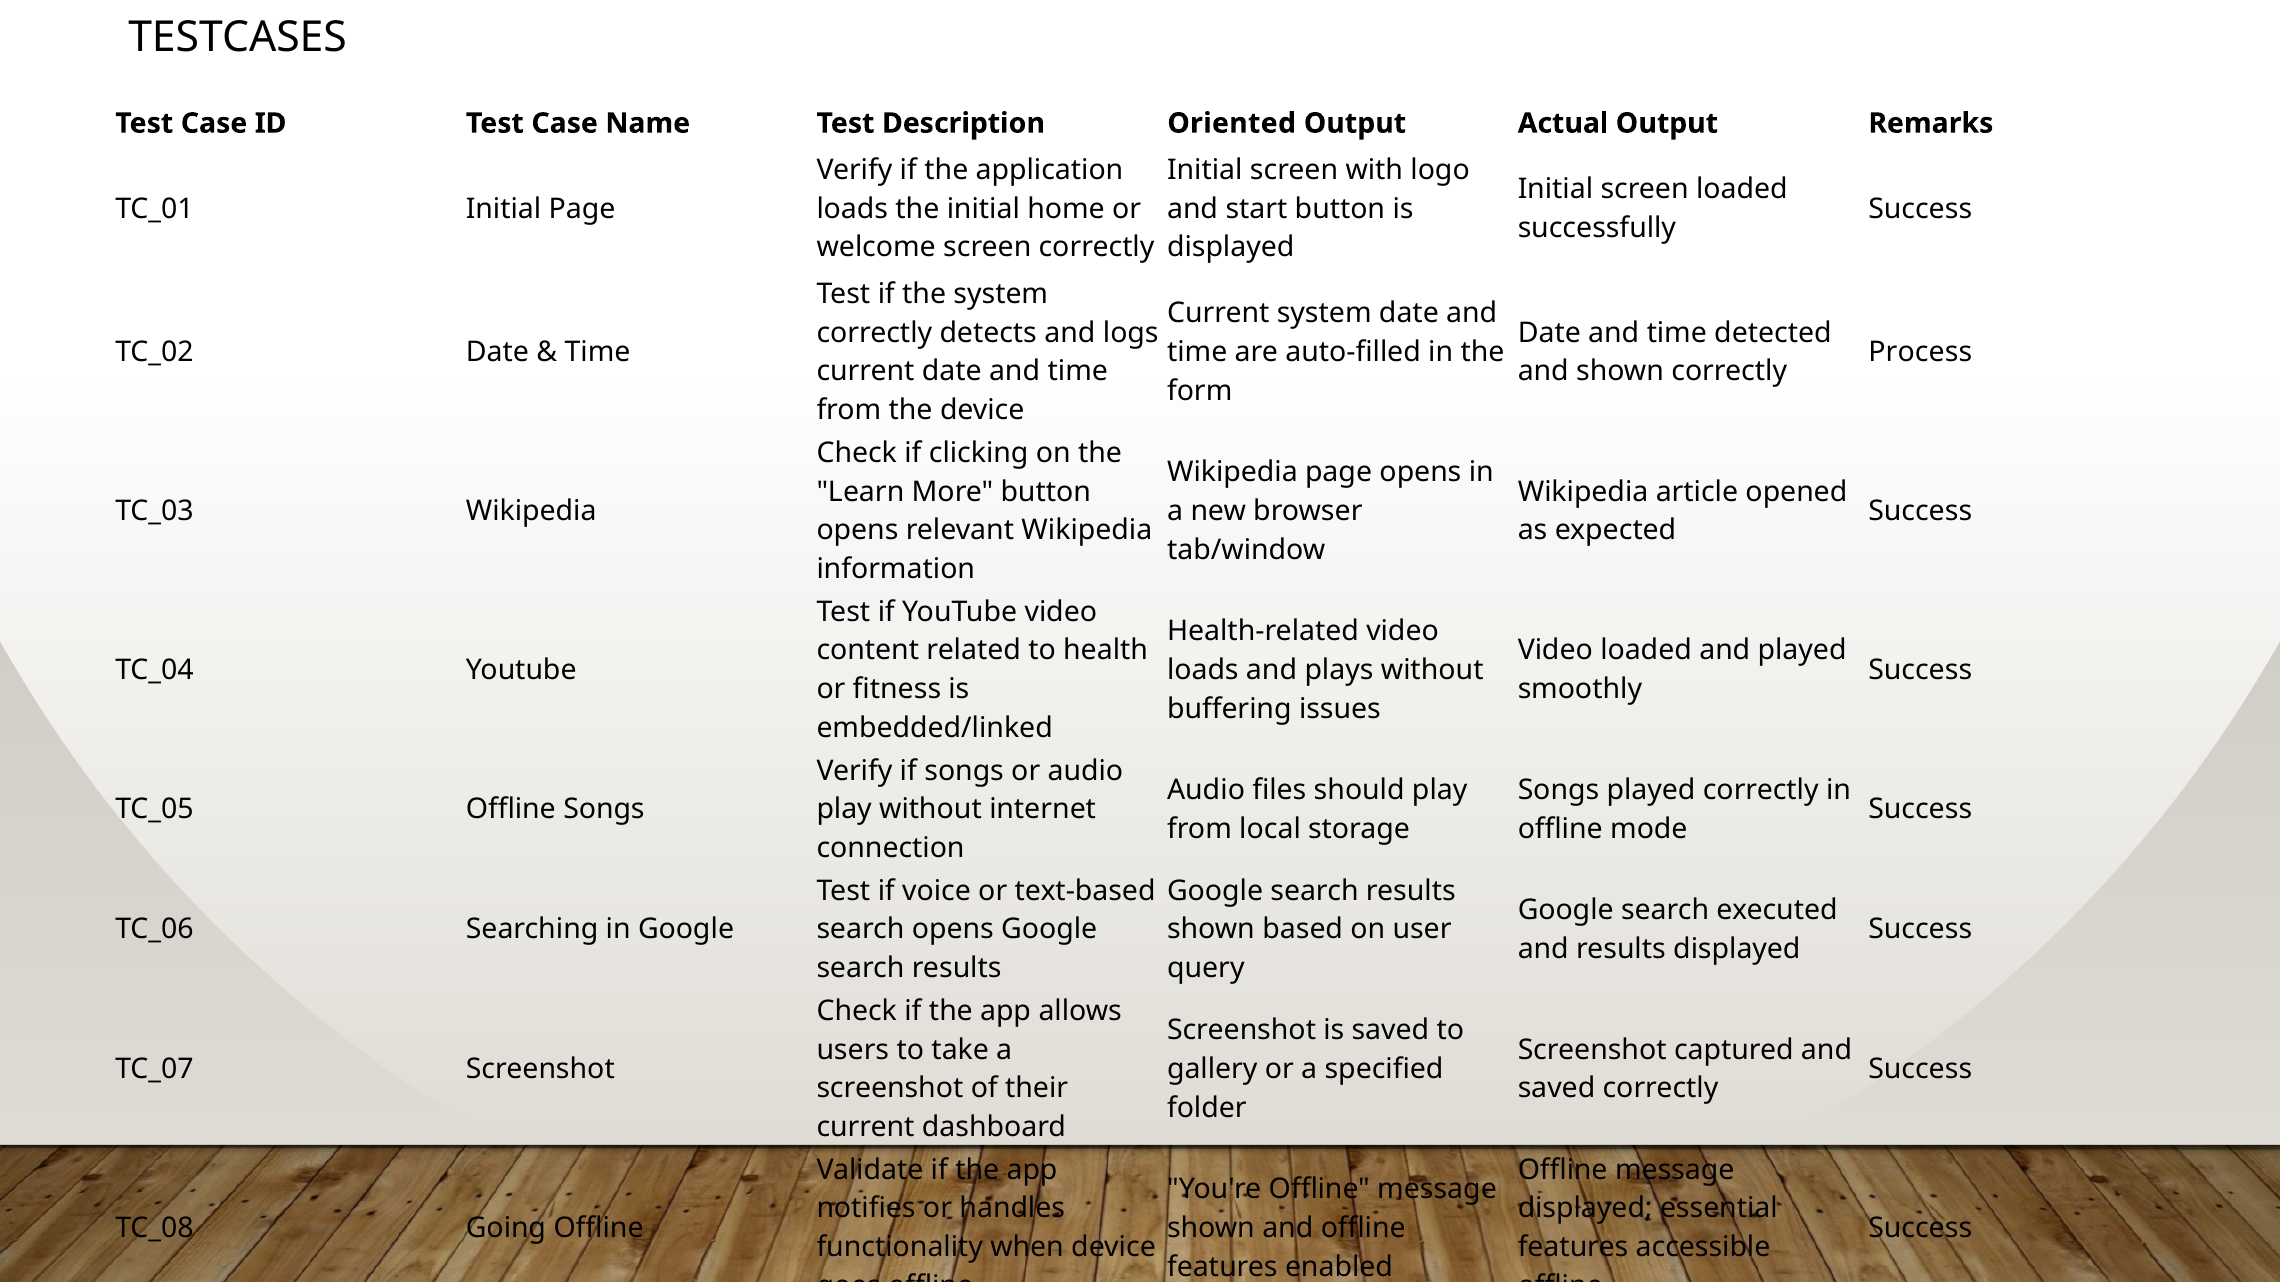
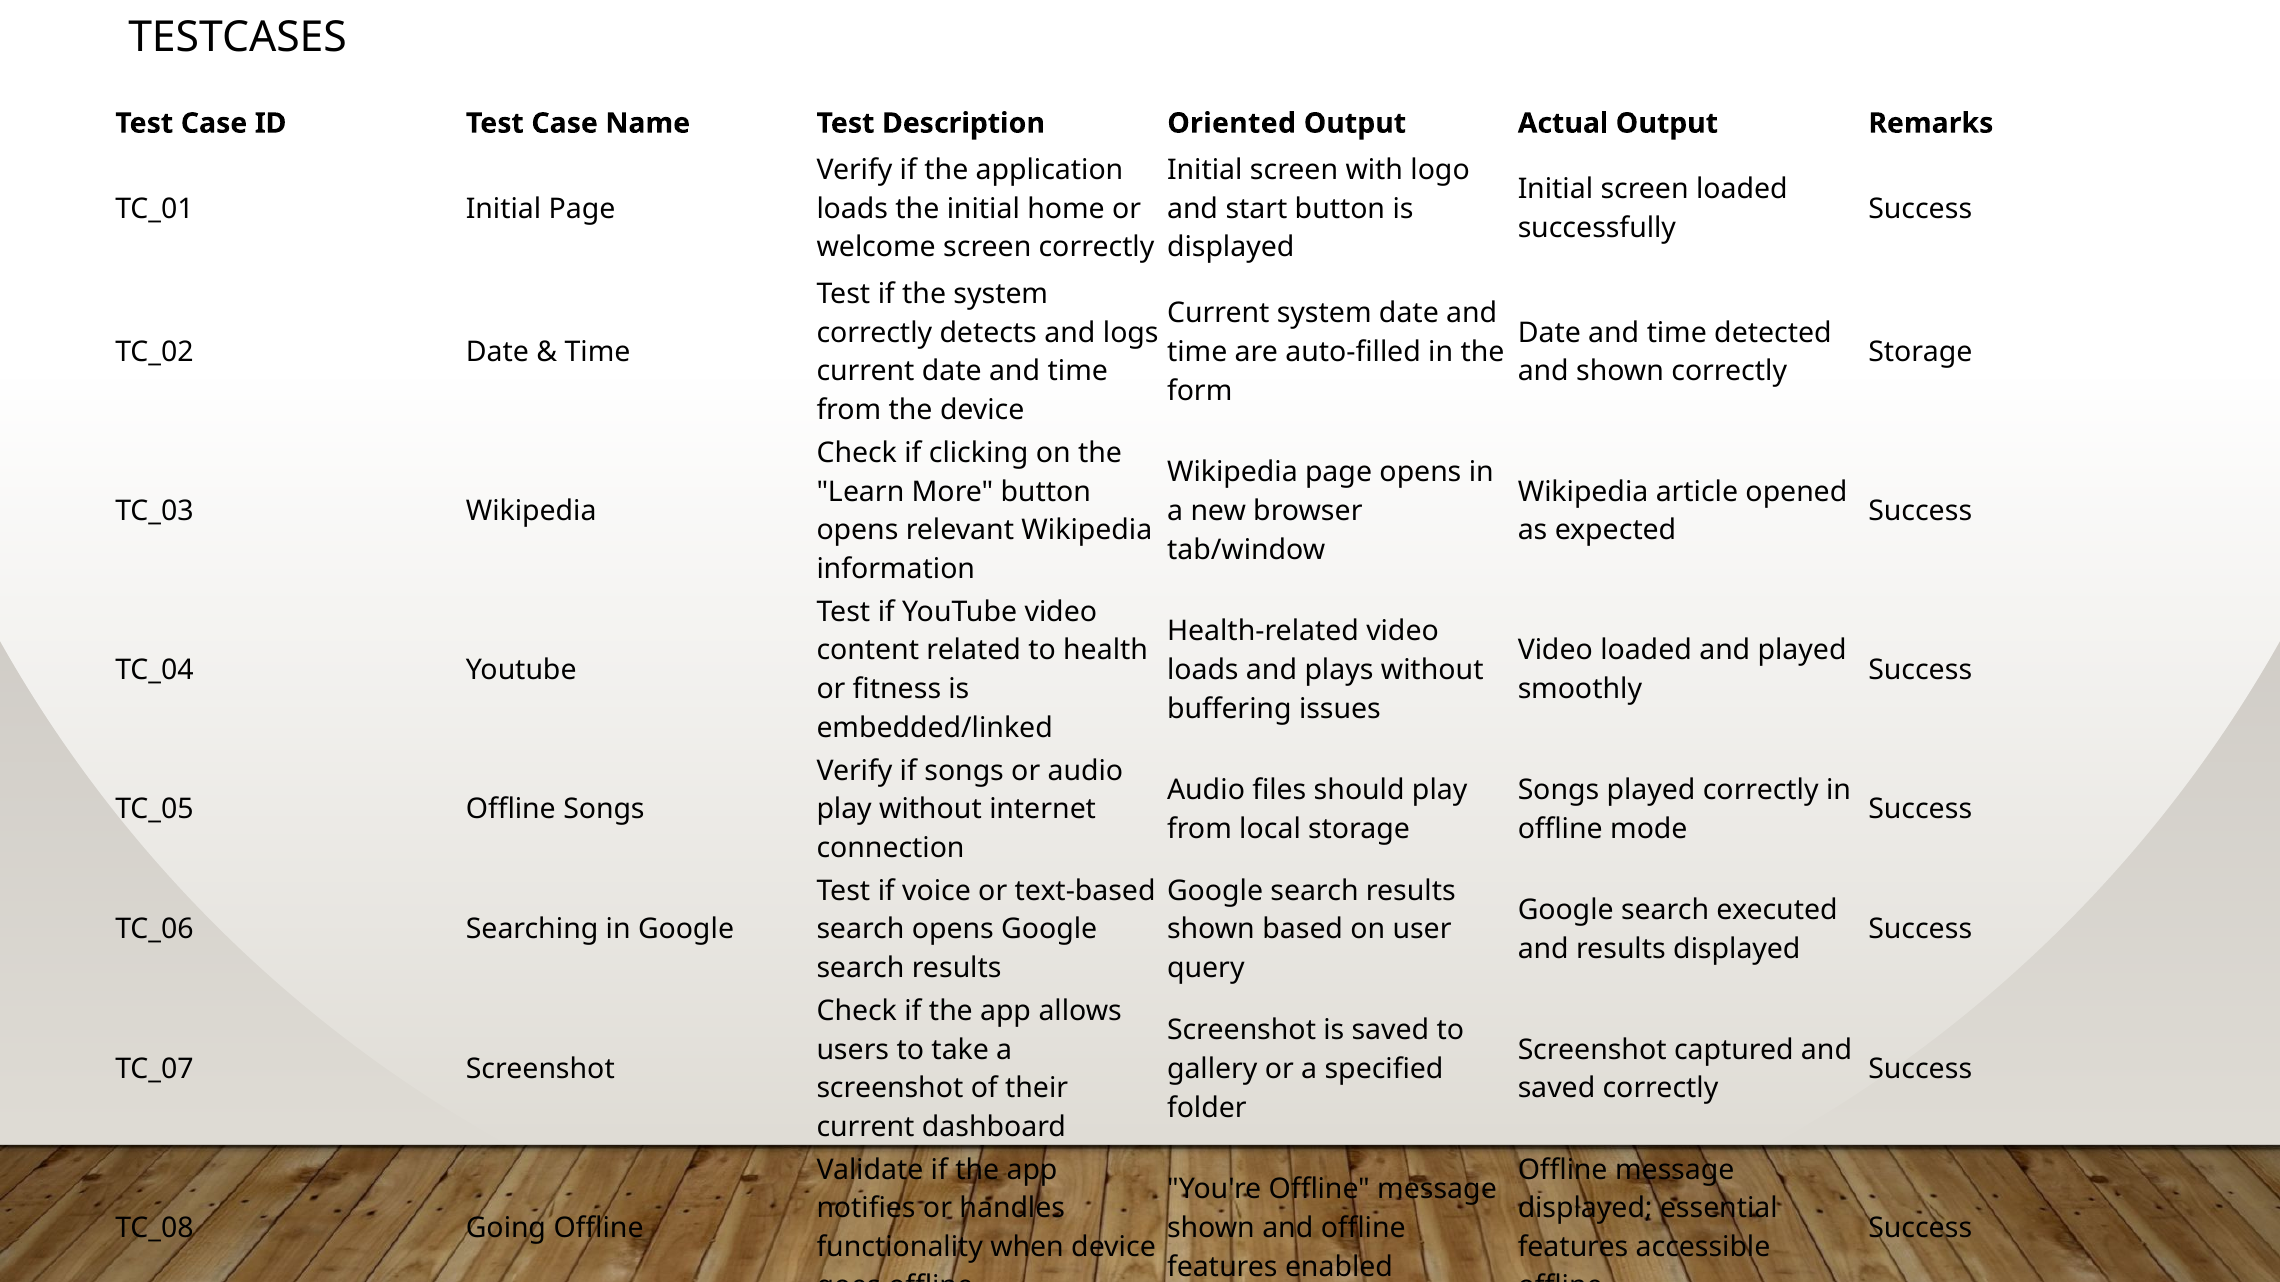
Process: Process -> Storage (1920, 352)
